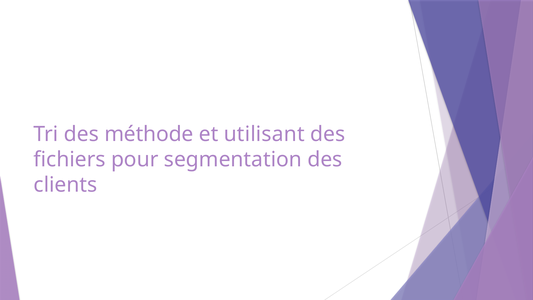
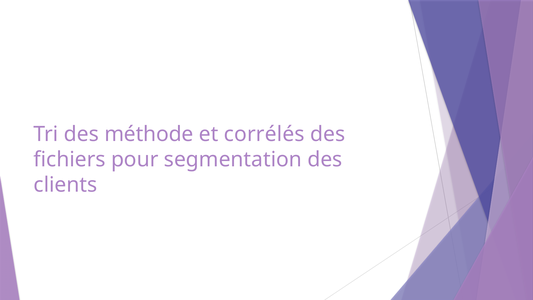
utilisant: utilisant -> corrélés (264, 134)
